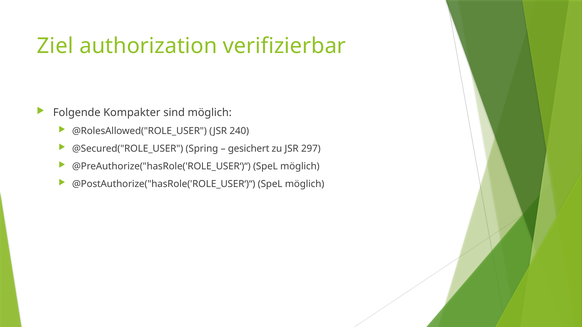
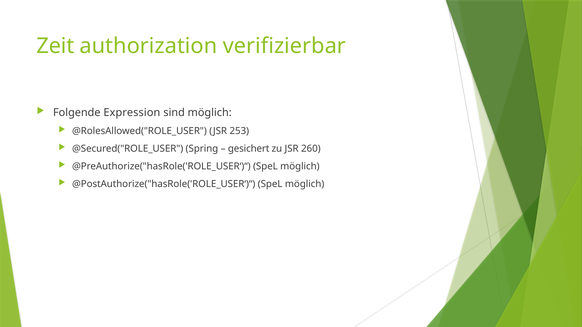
Ziel: Ziel -> Zeit (55, 46)
Kompakter: Kompakter -> Expression (132, 113)
240: 240 -> 253 (239, 131)
297: 297 -> 260 (311, 149)
